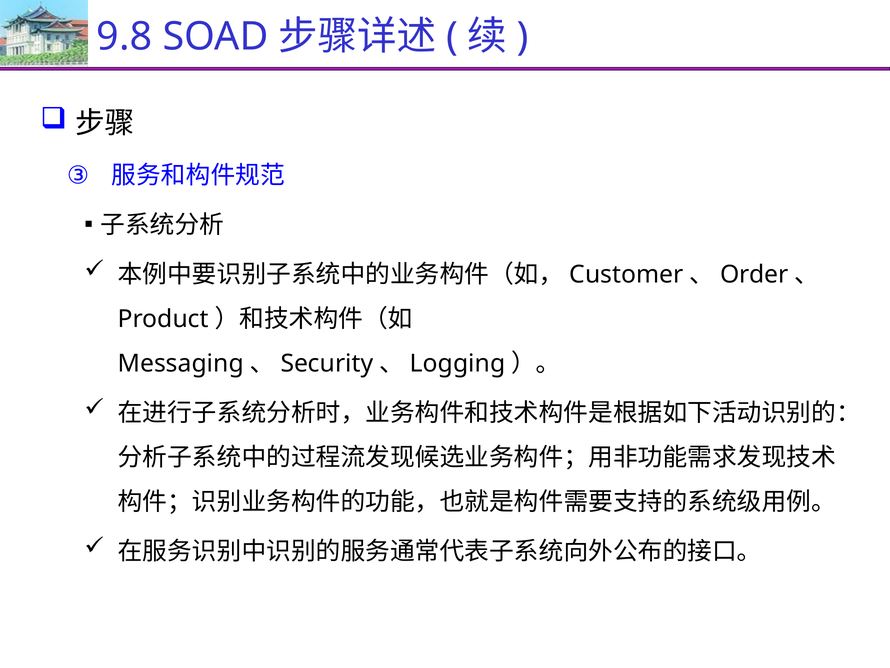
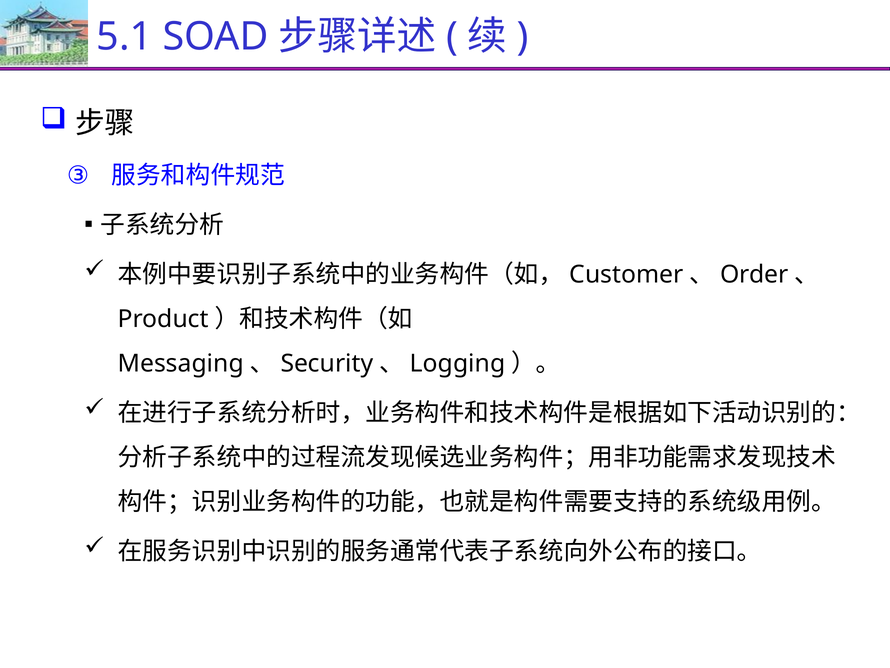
9.8: 9.8 -> 5.1 (124, 36)
